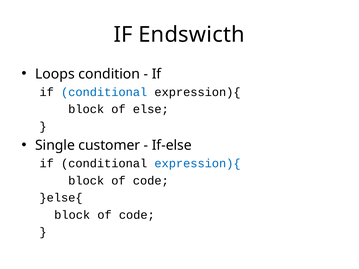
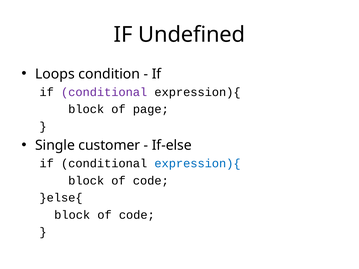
Endswicth: Endswicth -> Undefined (192, 35)
conditional colour: blue -> purple (104, 92)
else: else -> page (151, 109)
